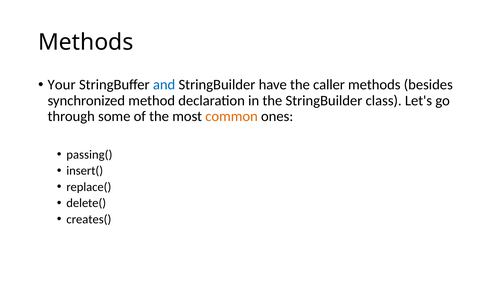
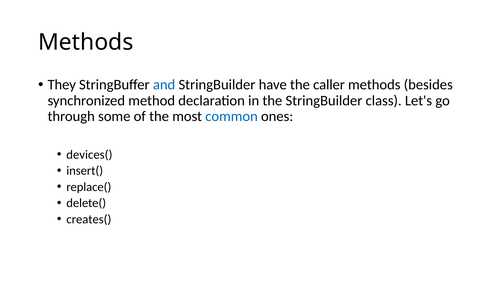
Your: Your -> They (62, 85)
common colour: orange -> blue (232, 116)
passing(: passing( -> devices( (89, 155)
